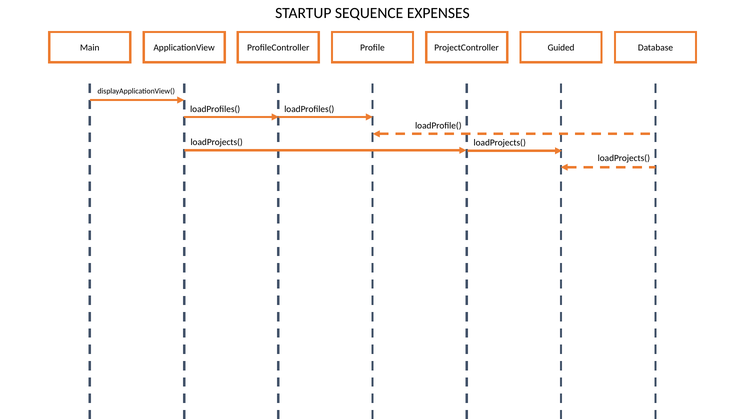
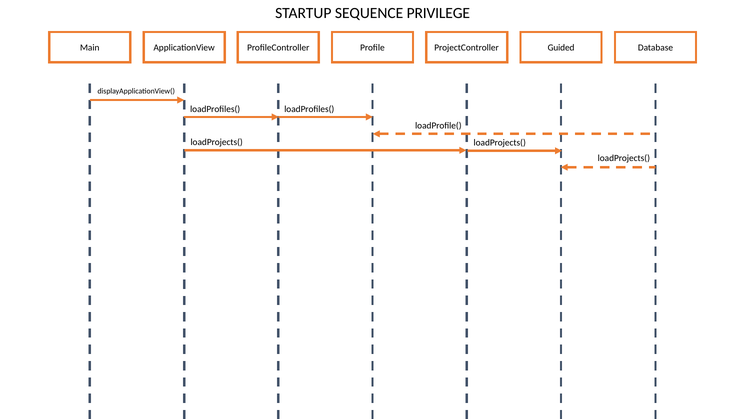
EXPENSES: EXPENSES -> PRIVILEGE (438, 13)
